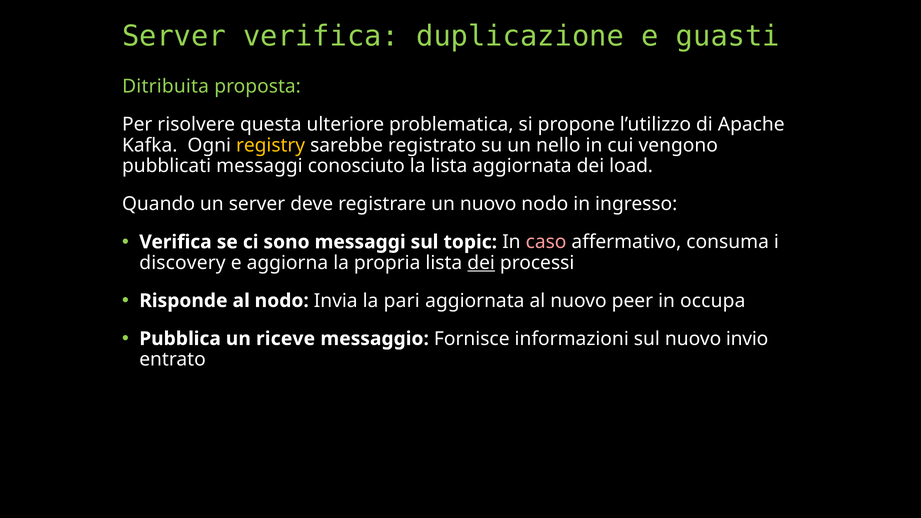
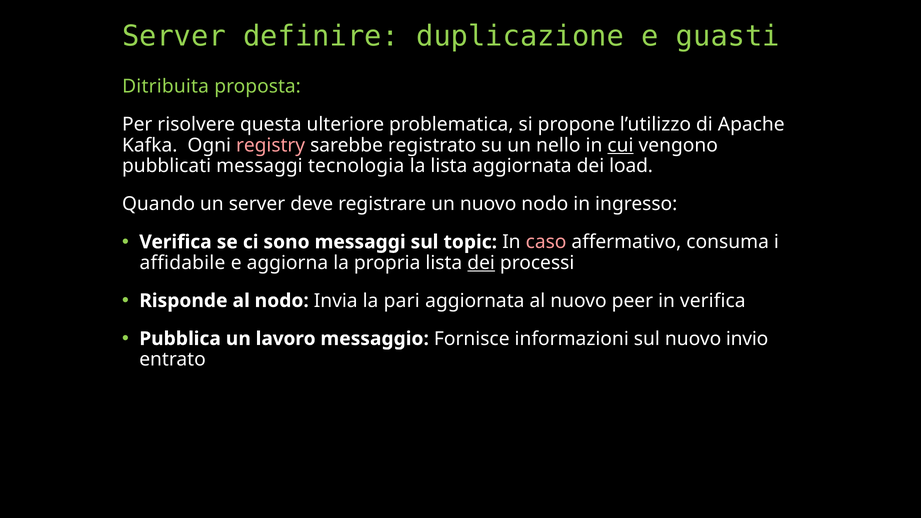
Server verifica: verifica -> definire (321, 36)
registry colour: yellow -> pink (271, 145)
cui underline: none -> present (620, 145)
conosciuto: conosciuto -> tecnologia (356, 166)
discovery: discovery -> affidabile (182, 263)
in occupa: occupa -> verifica (713, 301)
riceve: riceve -> lavoro (286, 339)
